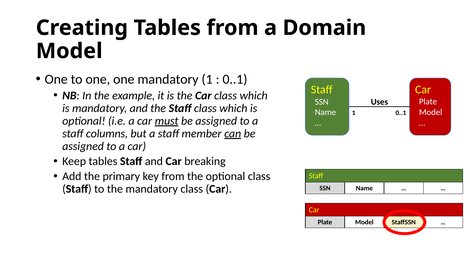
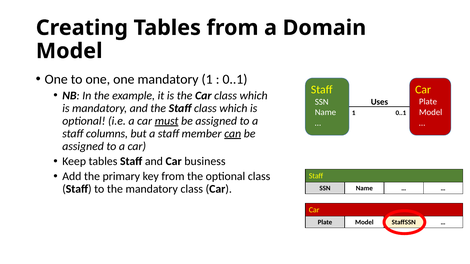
breaking: breaking -> business (205, 162)
